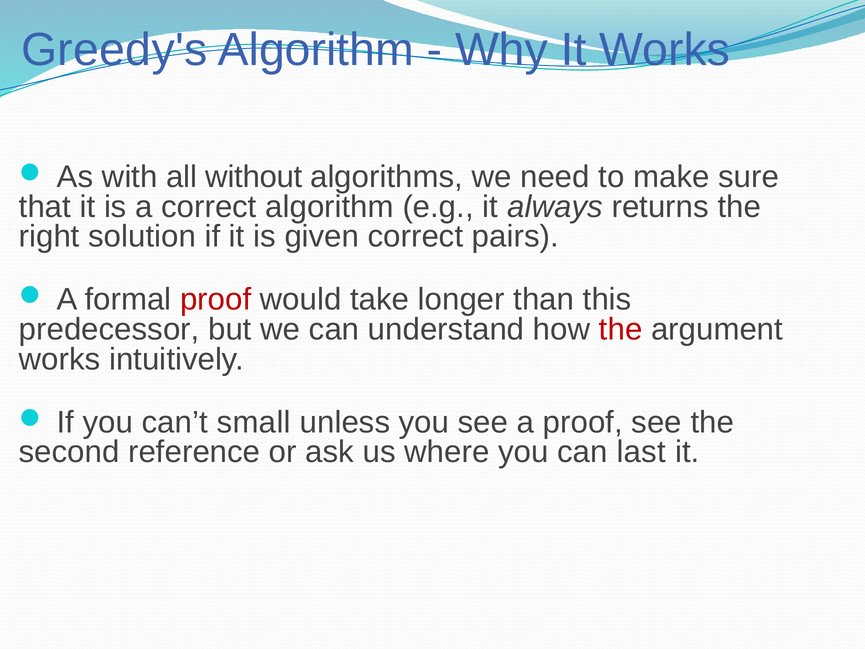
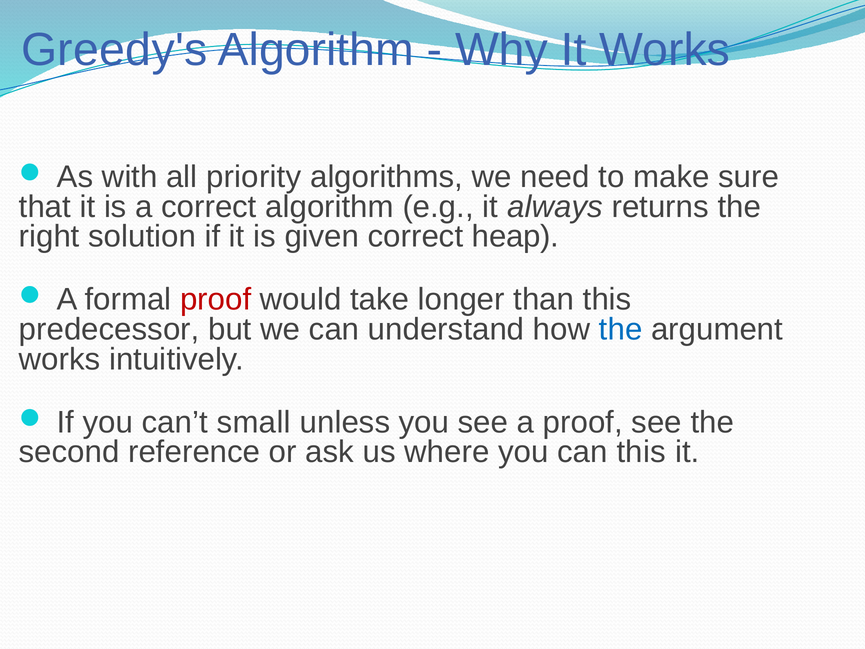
without: without -> priority (254, 177)
pairs: pairs -> heap (516, 236)
the colour: red -> blue (621, 329)
can last: last -> this (641, 452)
